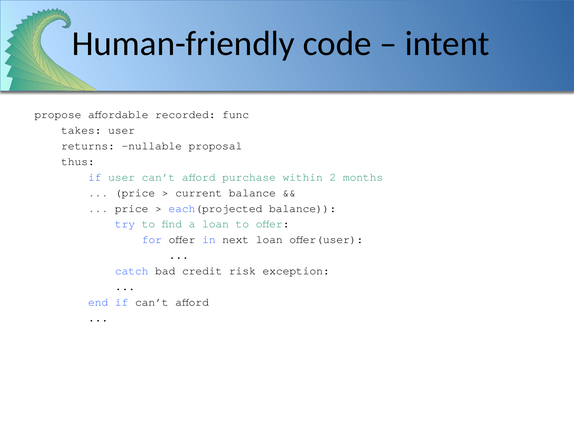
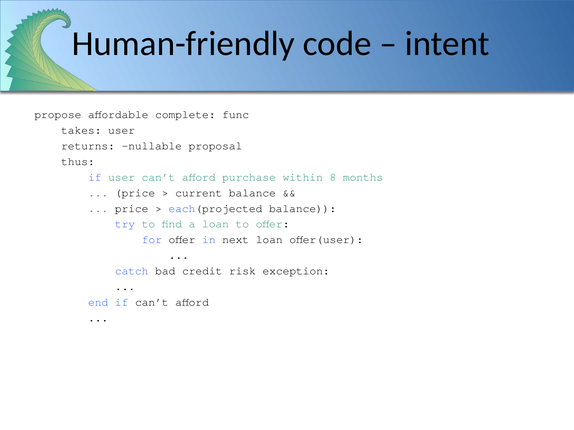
recorded: recorded -> complete (185, 115)
2: 2 -> 8 (333, 177)
